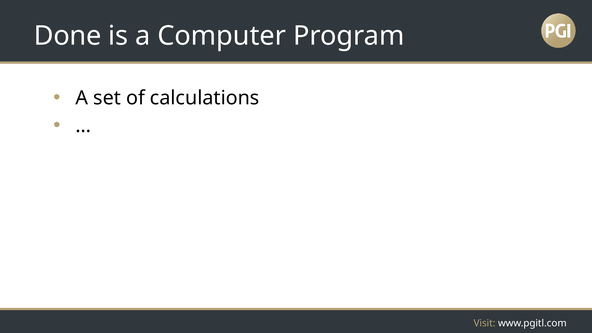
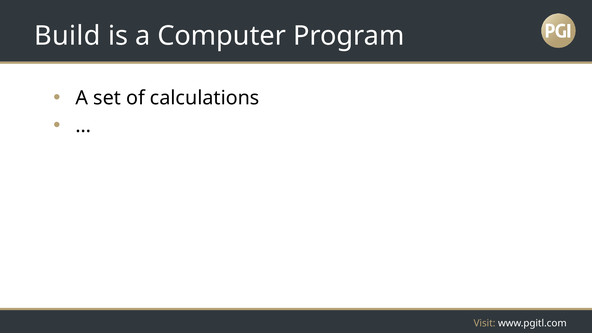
Done: Done -> Build (67, 36)
